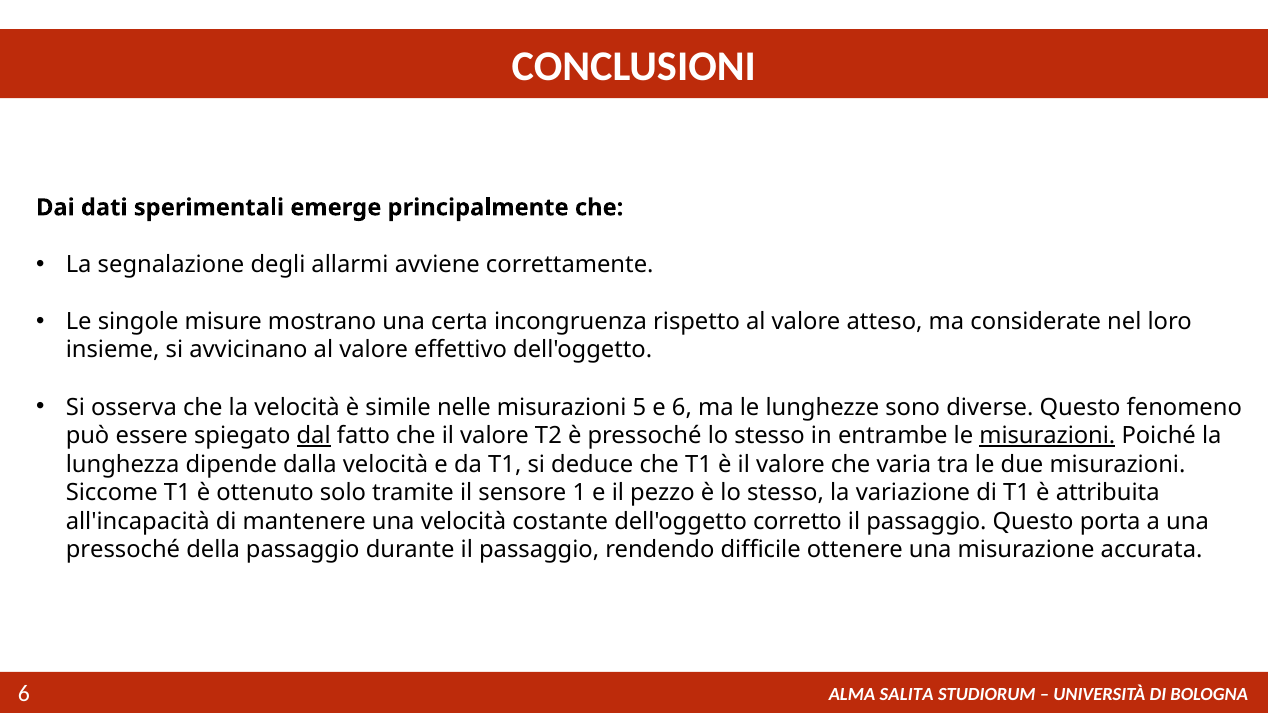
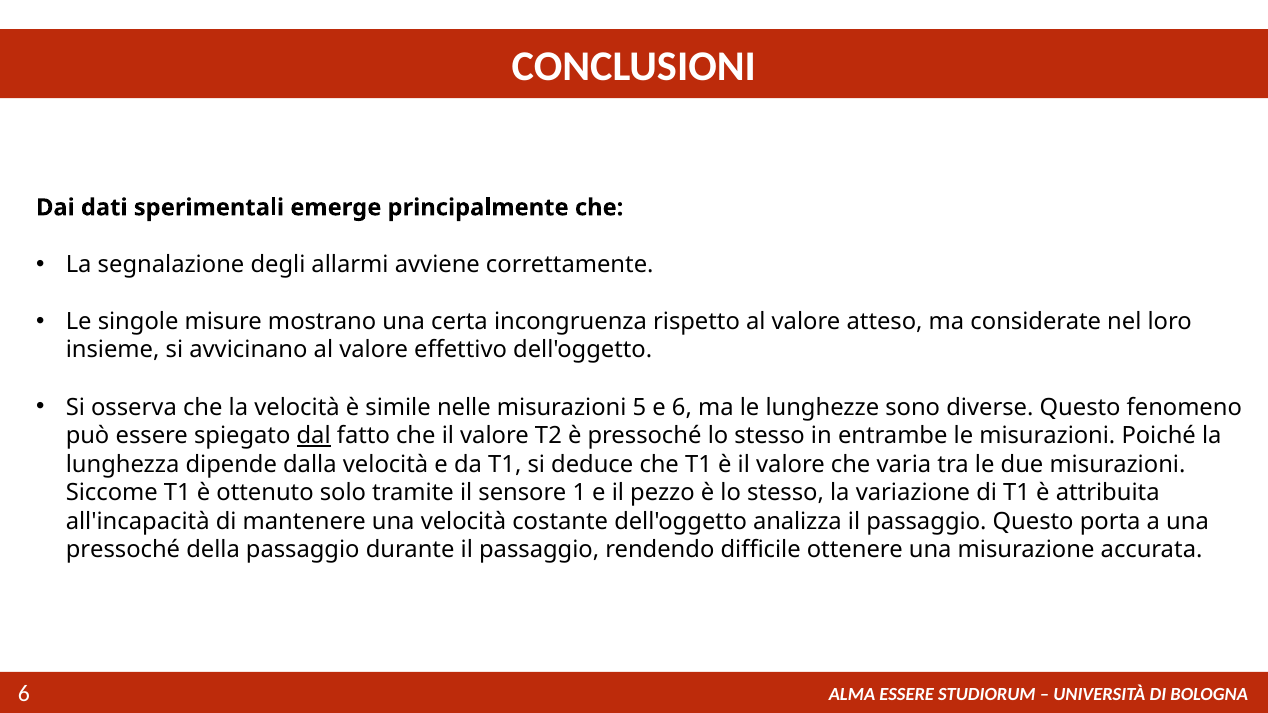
misurazioni underline: present -> none (1047, 436)
corretto: corretto -> analizza (797, 521)
ALMA SALITA: SALITA -> ESSERE (907, 695)
